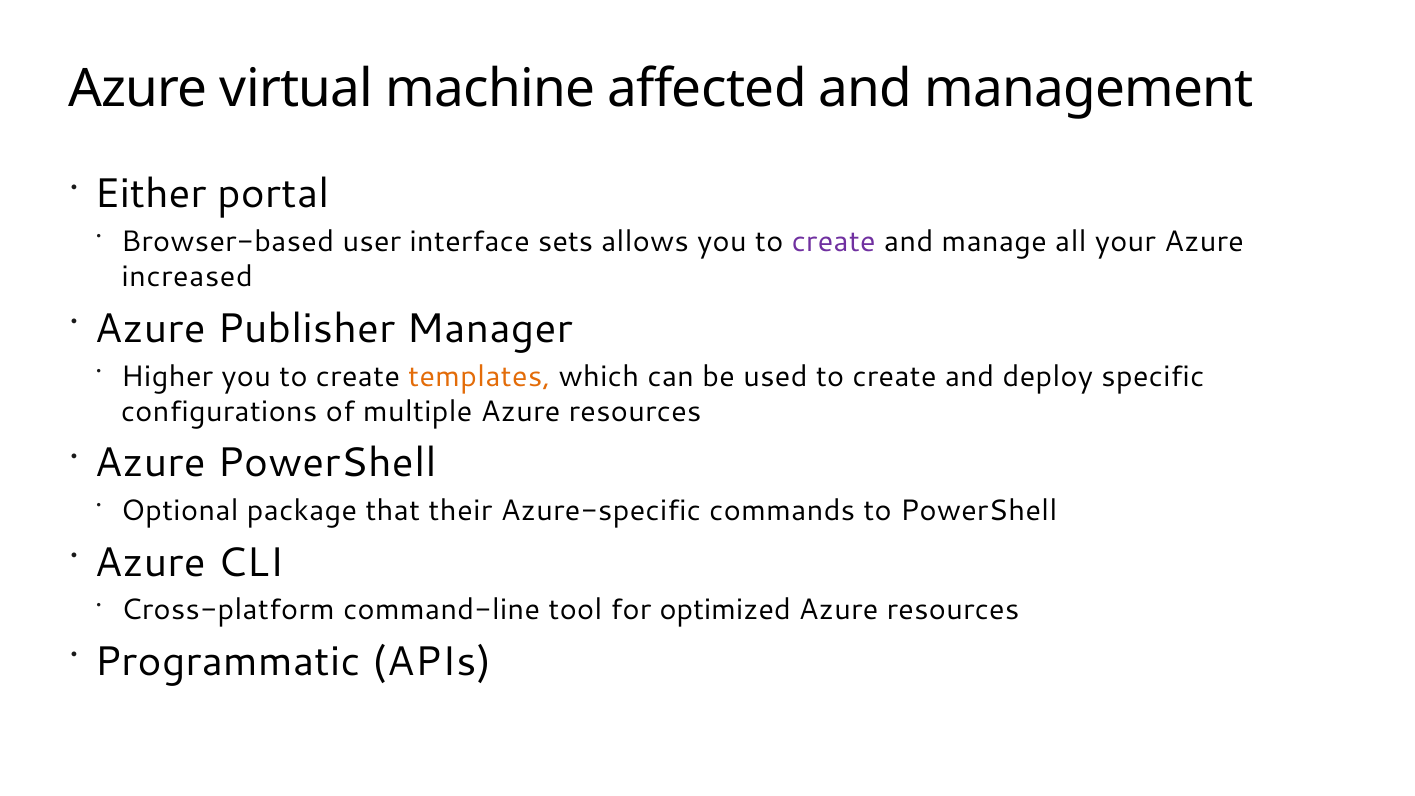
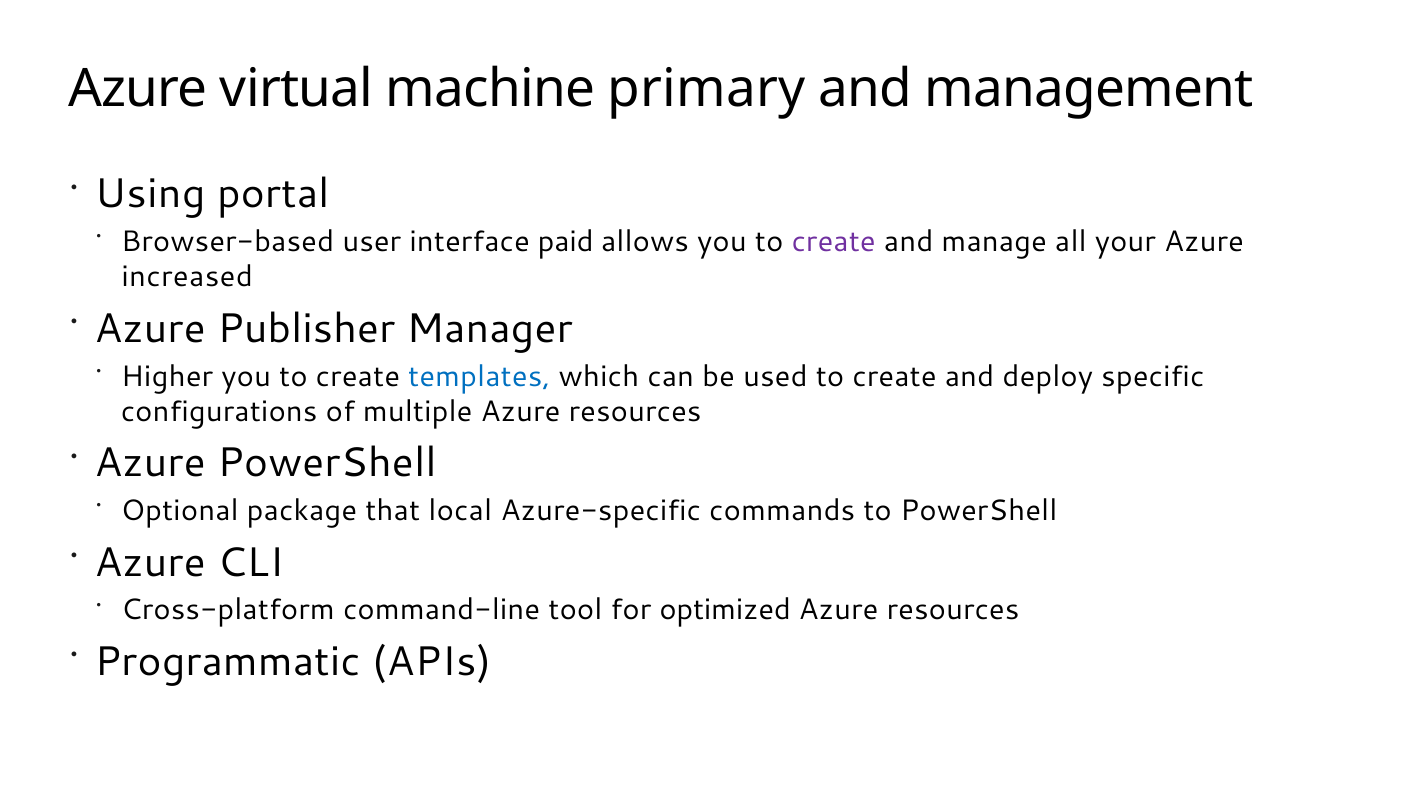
affected: affected -> primary (707, 89)
Either: Either -> Using (150, 194)
sets: sets -> paid (566, 242)
templates colour: orange -> blue (479, 376)
their: their -> local (460, 511)
